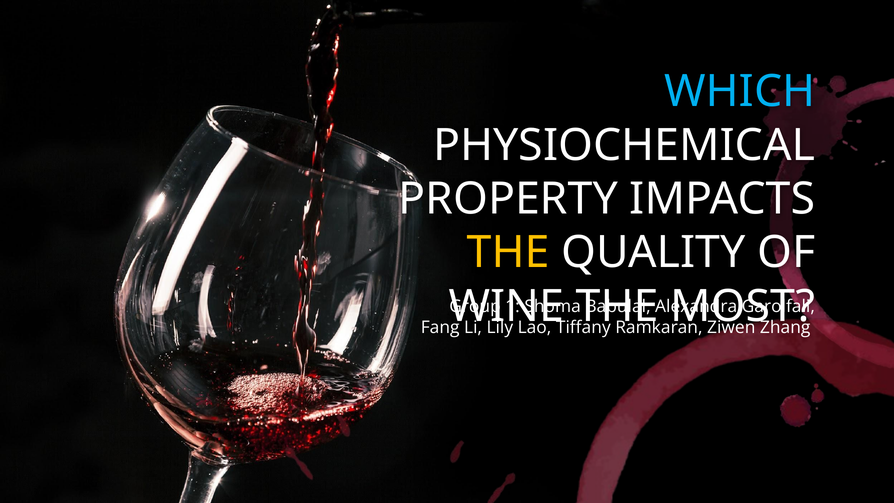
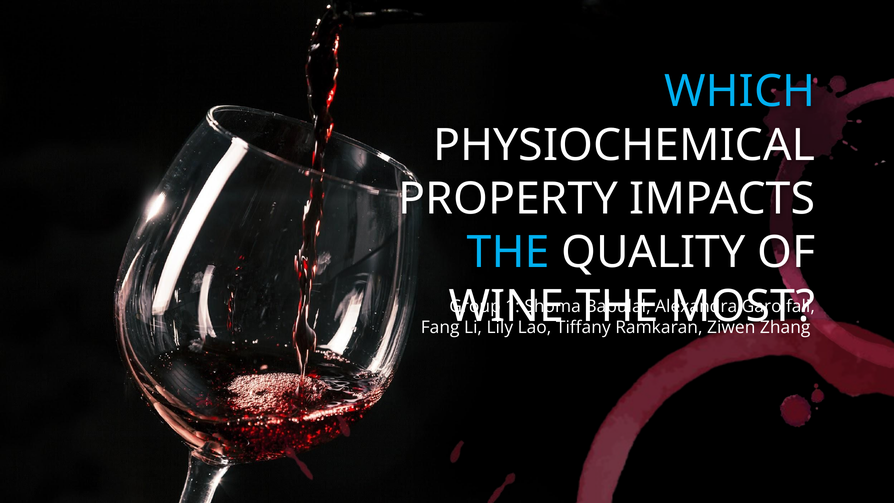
THE colour: yellow -> light blue (508, 253)
